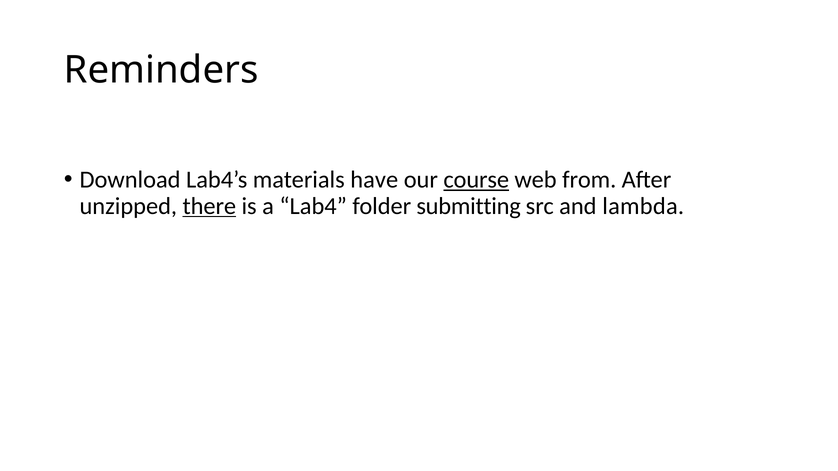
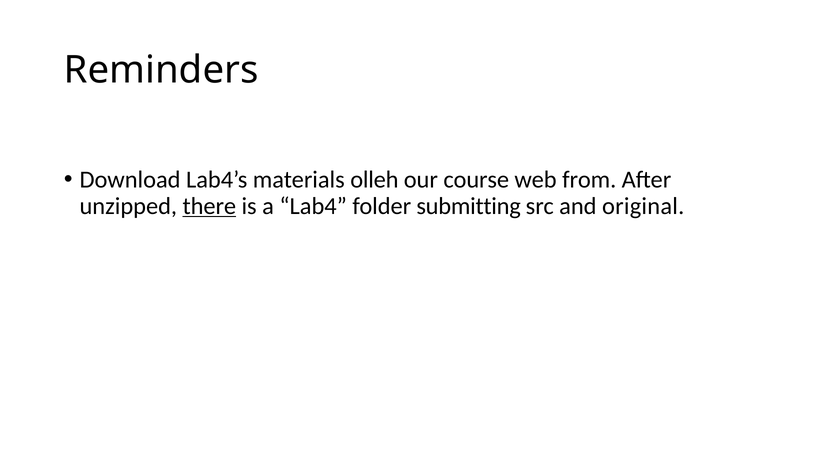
have: have -> olleh (374, 180)
course underline: present -> none (476, 180)
lambda: lambda -> original (643, 206)
